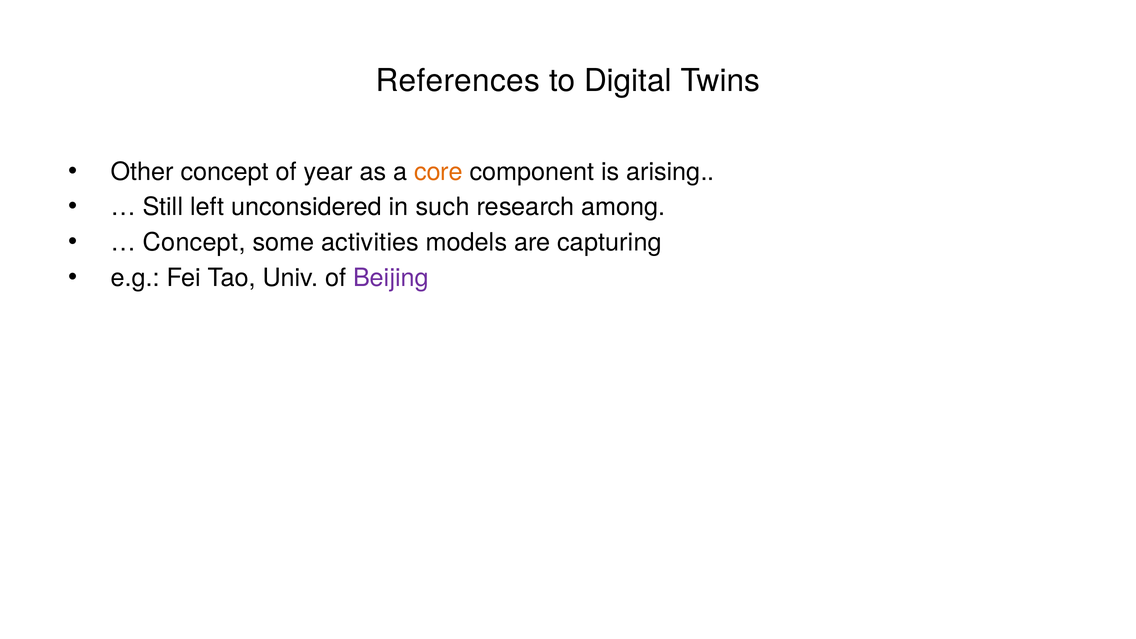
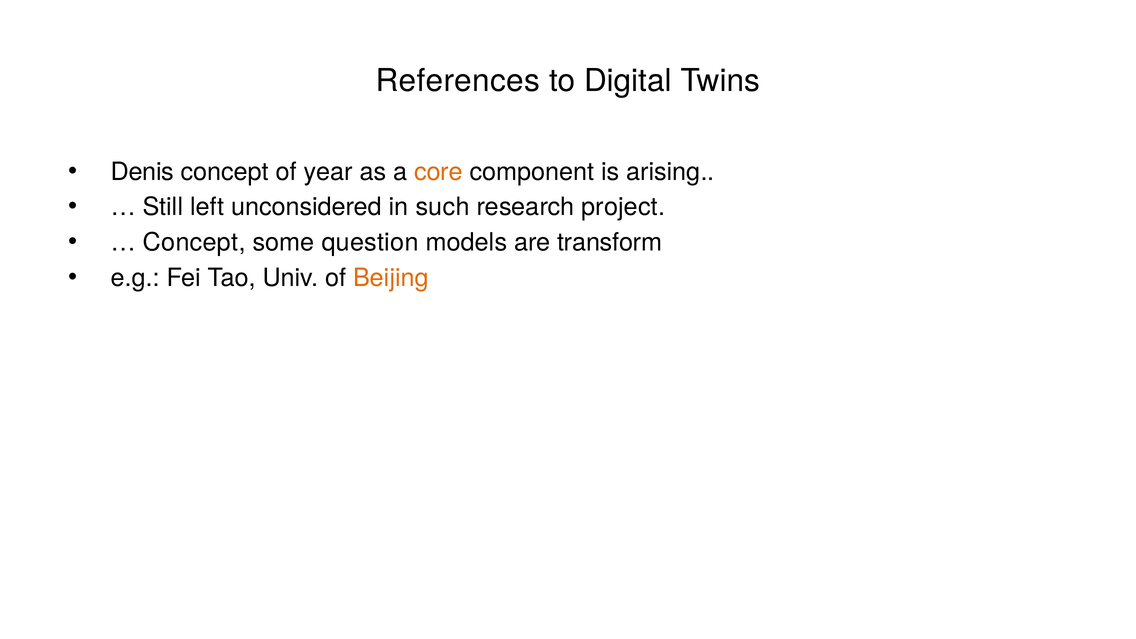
Other: Other -> Denis (142, 172)
among: among -> project (623, 207)
activities: activities -> question (370, 242)
capturing: capturing -> transform (610, 242)
Beijing colour: purple -> orange (391, 278)
